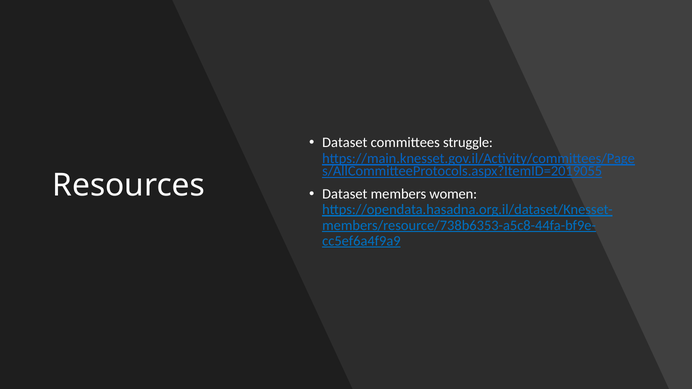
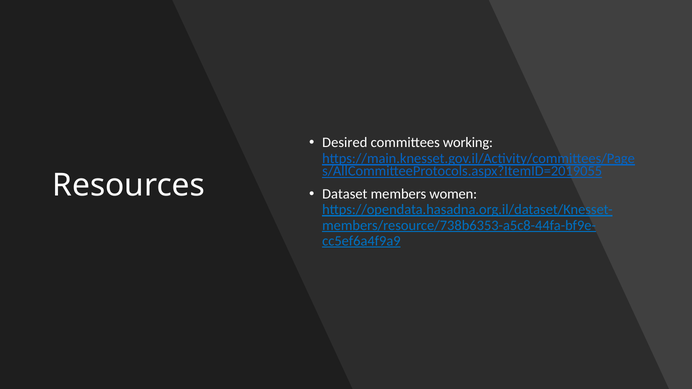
Dataset: Dataset -> Desired (345, 143)
struggle: struggle -> working (468, 143)
